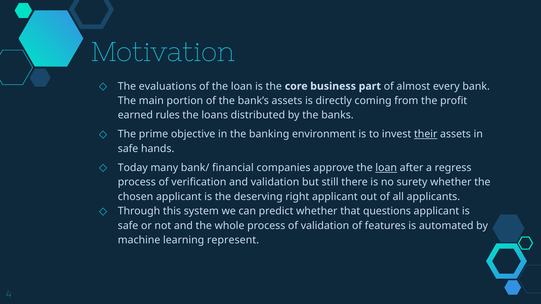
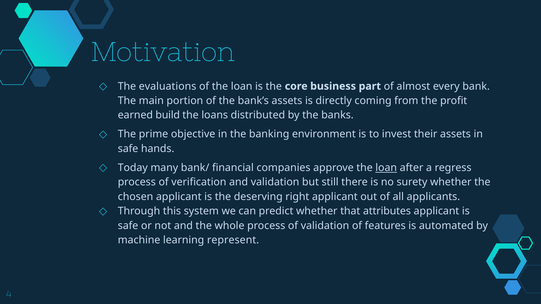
rules: rules -> build (168, 115)
their underline: present -> none (426, 134)
questions: questions -> attributes (387, 211)
